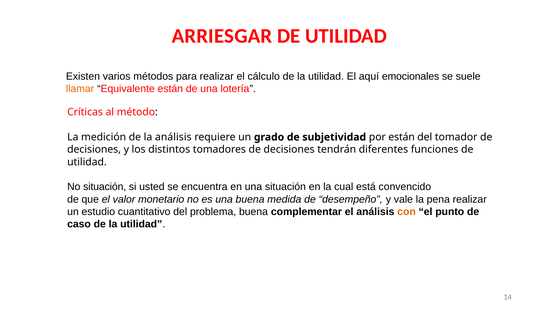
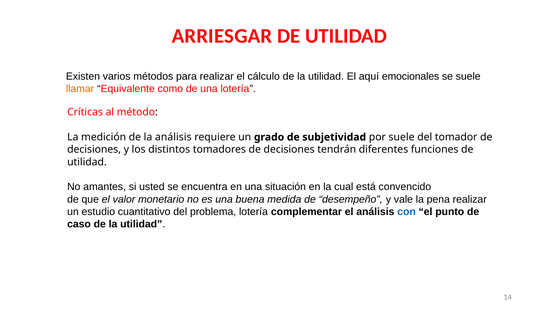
Equivalente están: están -> como (170, 89)
por están: están -> suele (402, 137)
No situación: situación -> amantes (105, 187)
problema buena: buena -> lotería (253, 212)
con colour: orange -> blue (407, 212)
